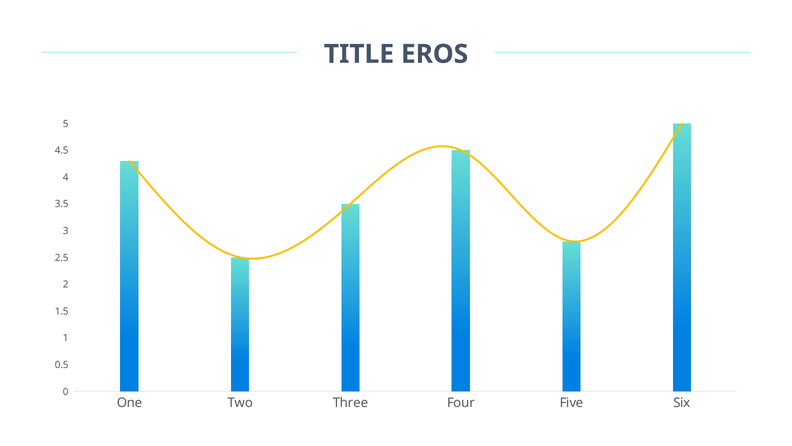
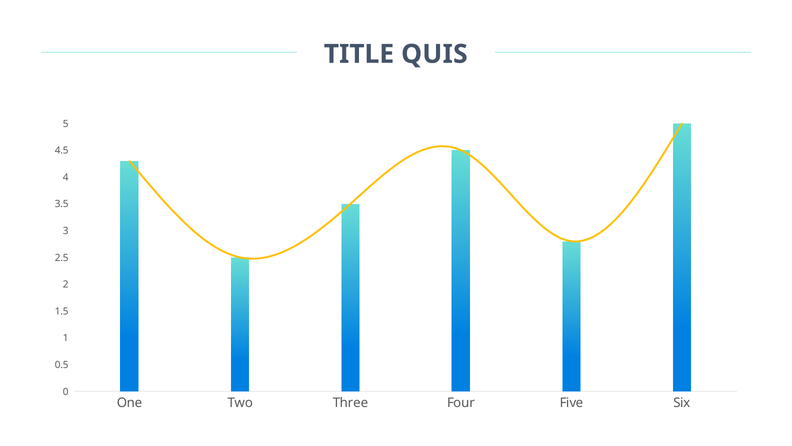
EROS: EROS -> QUIS (434, 54)
